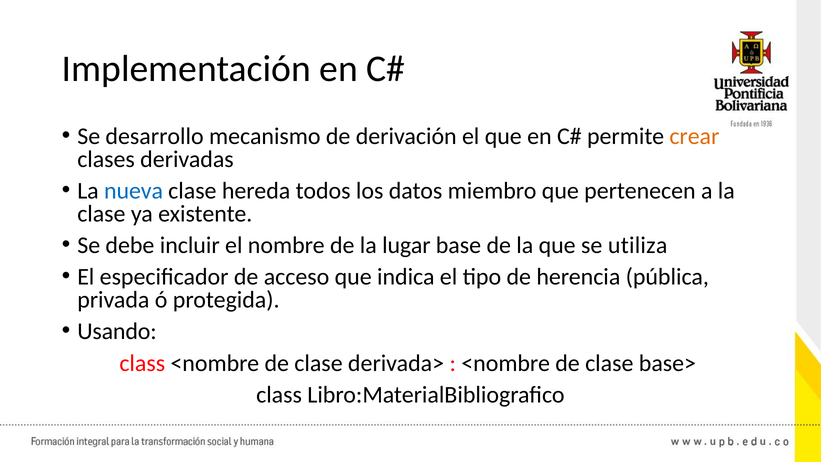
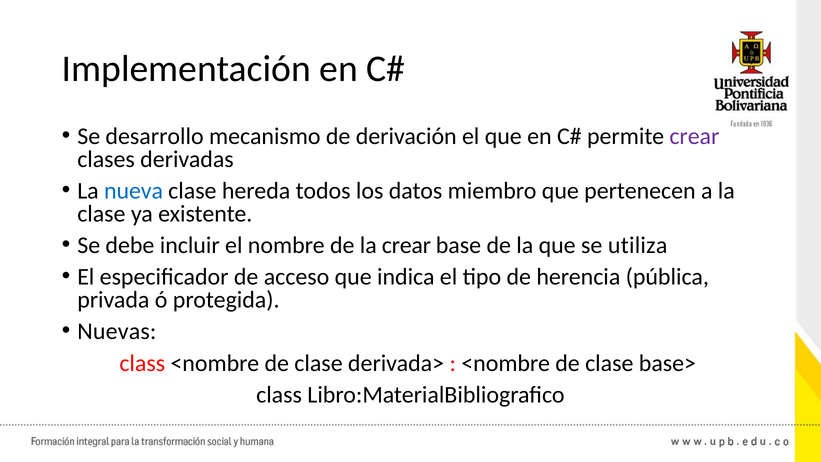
crear colour: orange -> purple (694, 136)
la lugar: lugar -> crear (406, 245)
Usando: Usando -> Nuevas (117, 331)
